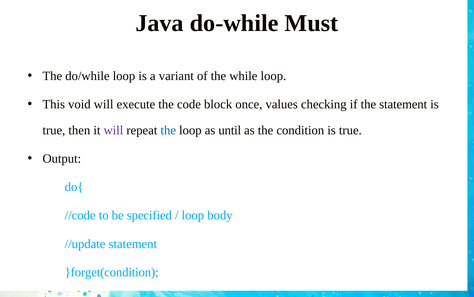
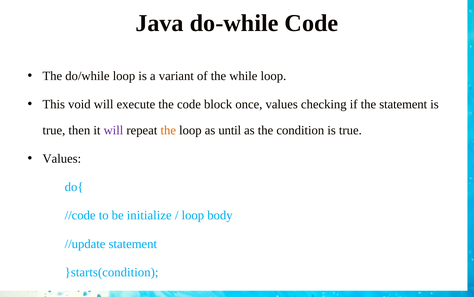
do-while Must: Must -> Code (311, 23)
the colour: blue -> orange (168, 130)
Output: Output -> Values (62, 159)
specified: specified -> initialize (149, 215)
}forget(condition: }forget(condition -> }starts(condition (112, 272)
